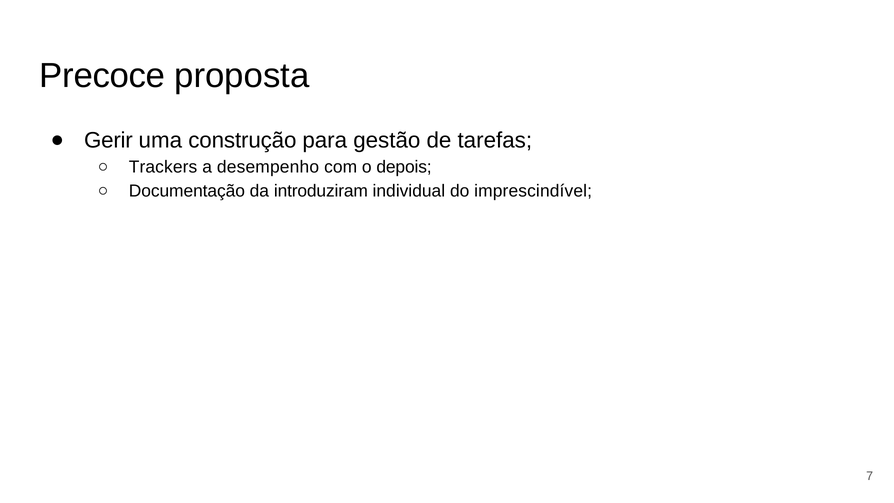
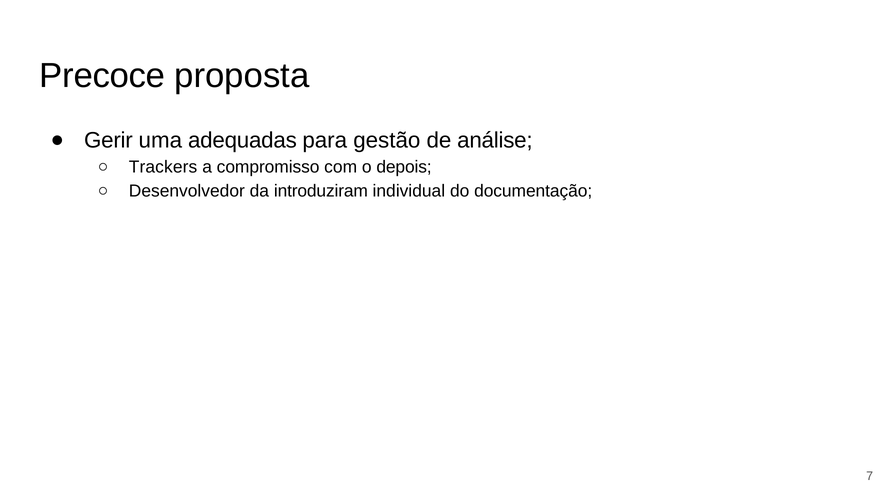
construção: construção -> adequadas (242, 141)
tarefas: tarefas -> análise (495, 141)
desempenho: desempenho -> compromisso (268, 167)
Documentação: Documentação -> Desenvolvedor (187, 191)
imprescindível: imprescindível -> documentação (533, 191)
